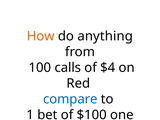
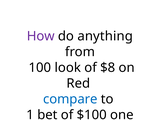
How colour: orange -> purple (41, 36)
calls: calls -> look (68, 68)
$4: $4 -> $8 (108, 68)
